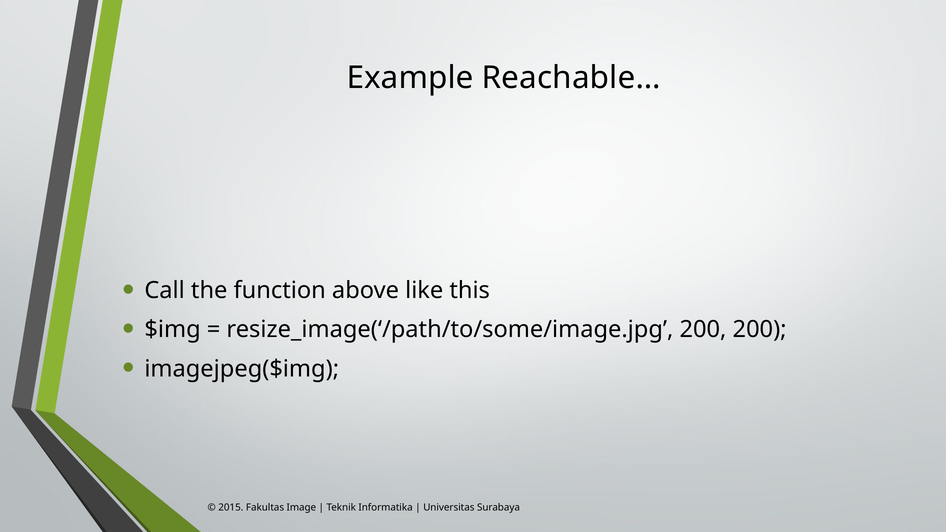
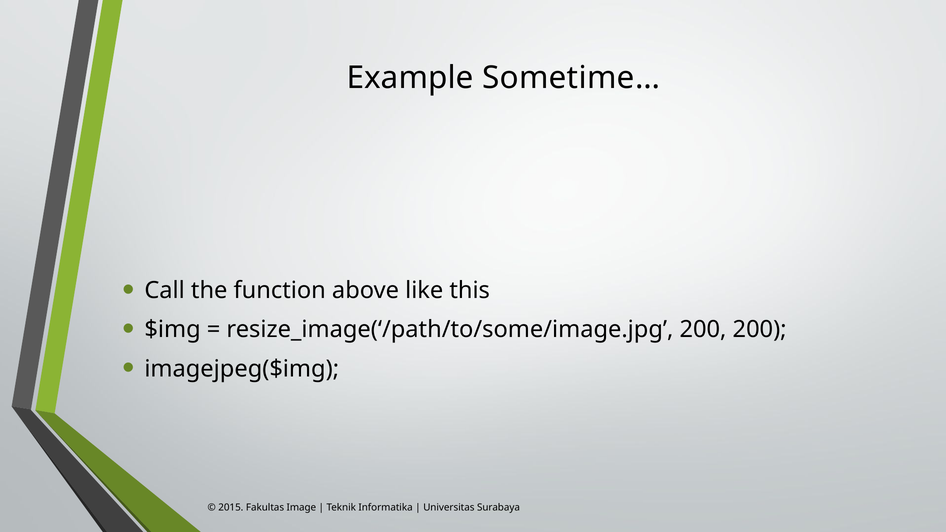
Reachable…: Reachable… -> Sometime… (571, 78)
